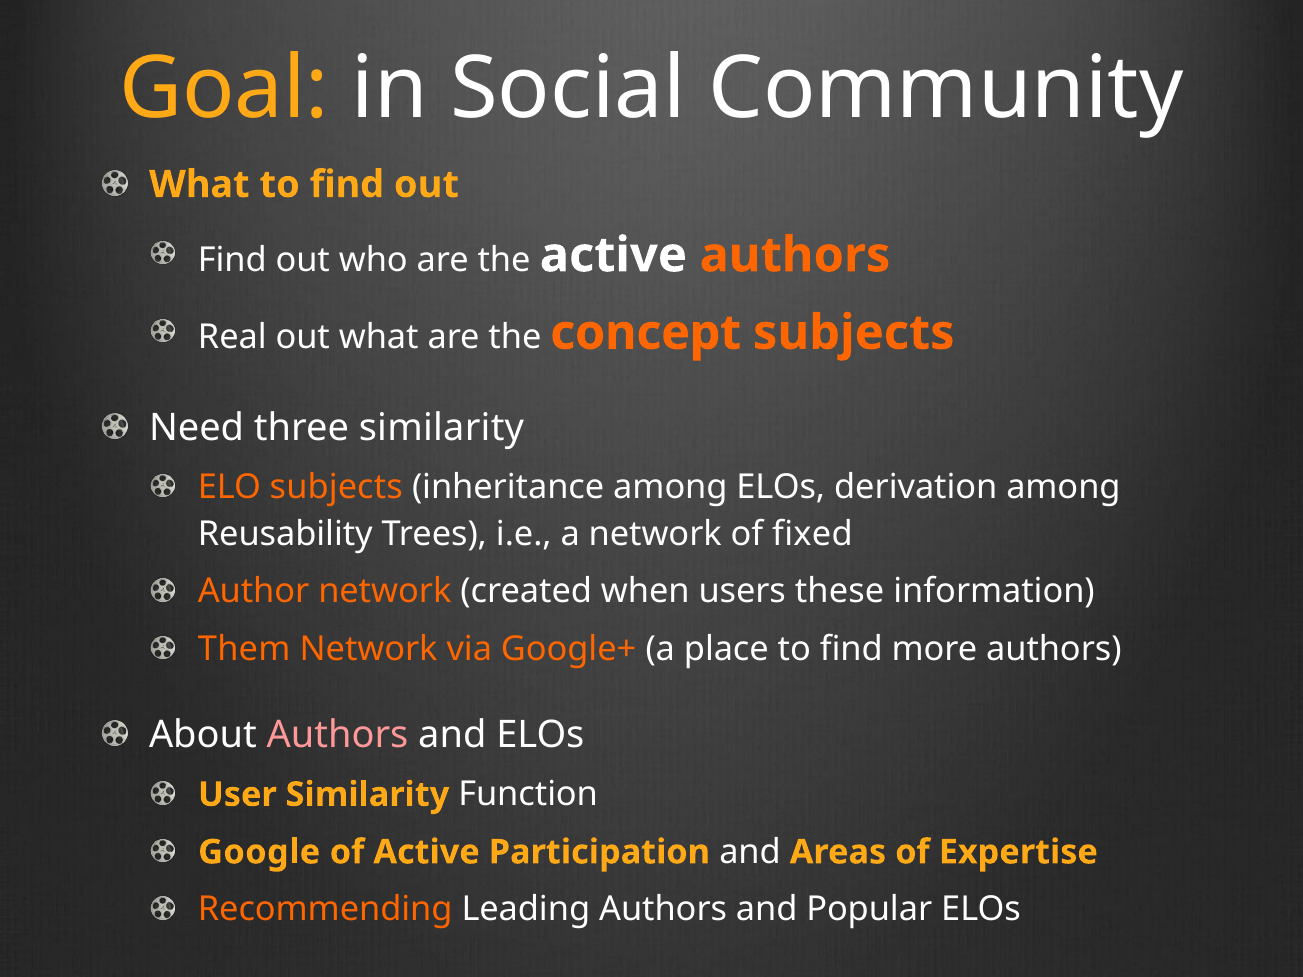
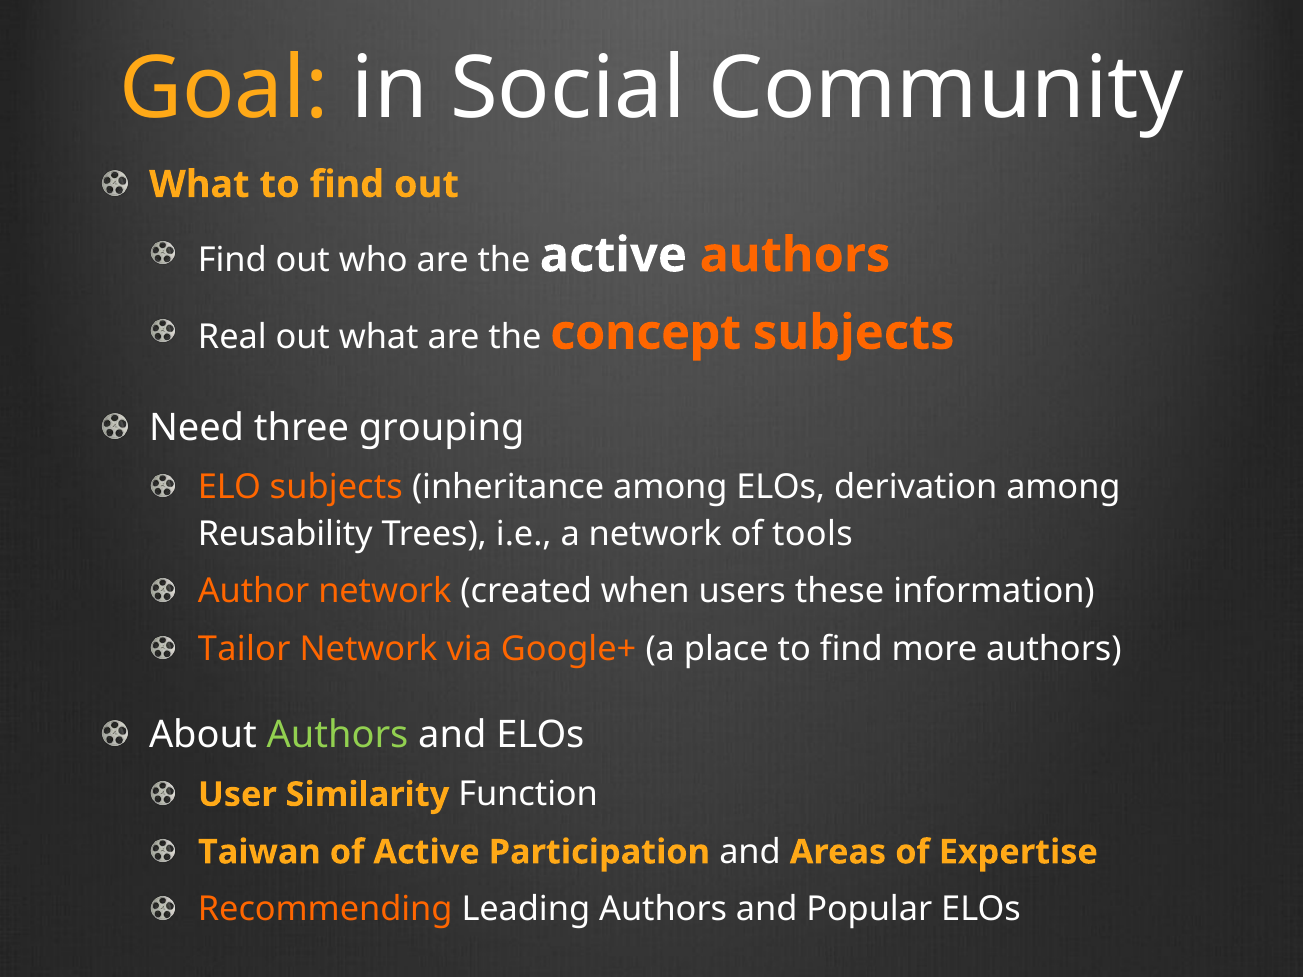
three similarity: similarity -> grouping (442, 428)
fixed: fixed -> tools (812, 534)
Them: Them -> Tailor (244, 649)
Authors colour: pink -> light green (338, 735)
Google: Google -> Taiwan (259, 852)
